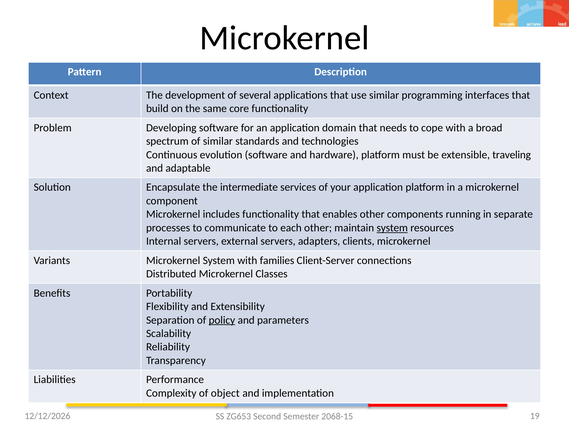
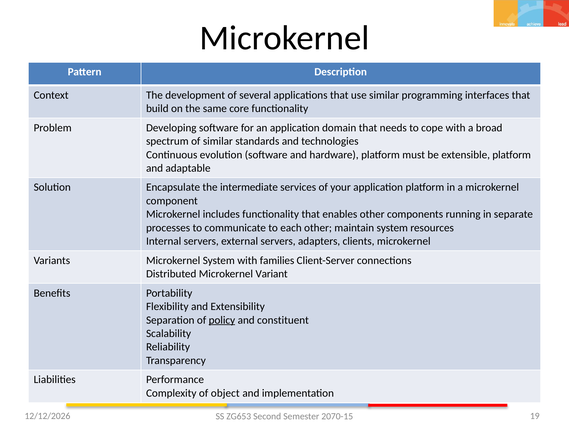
extensible traveling: traveling -> platform (512, 155)
system underline: present -> none (392, 228)
Classes: Classes -> Variant (272, 274)
parameters: parameters -> constituent (283, 320)
2068-15: 2068-15 -> 2070-15 (337, 416)
